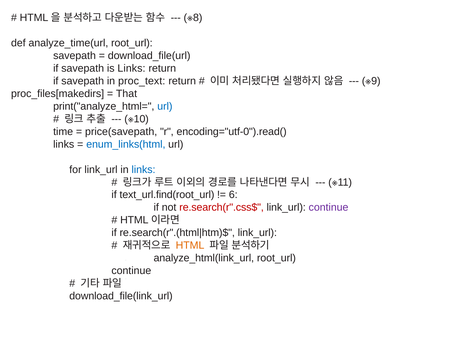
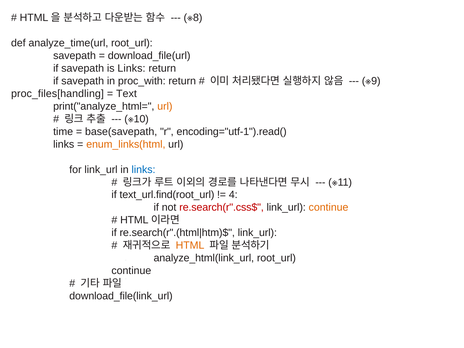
proc_text: proc_text -> proc_with (142, 81)
proc_files[makedirs: proc_files[makedirs -> proc_files[handling (57, 94)
That: That -> Text (127, 94)
url colour: blue -> orange (165, 106)
price(savepath: price(savepath -> base(savepath (121, 132)
encoding="utf-0").read(: encoding="utf-0").read( -> encoding="utf-1").read( (232, 132)
enum_links(html colour: blue -> orange (126, 144)
6: 6 -> 4 (233, 195)
continue colour: purple -> orange (329, 208)
